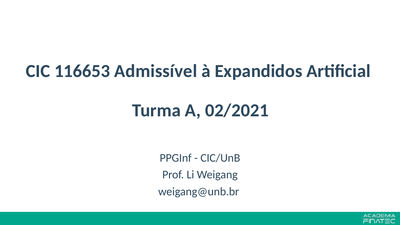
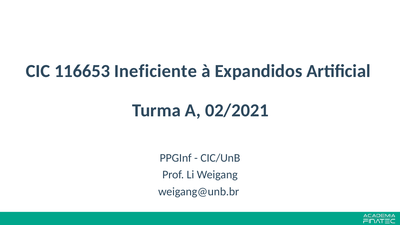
Admissível: Admissível -> Ineficiente (156, 71)
